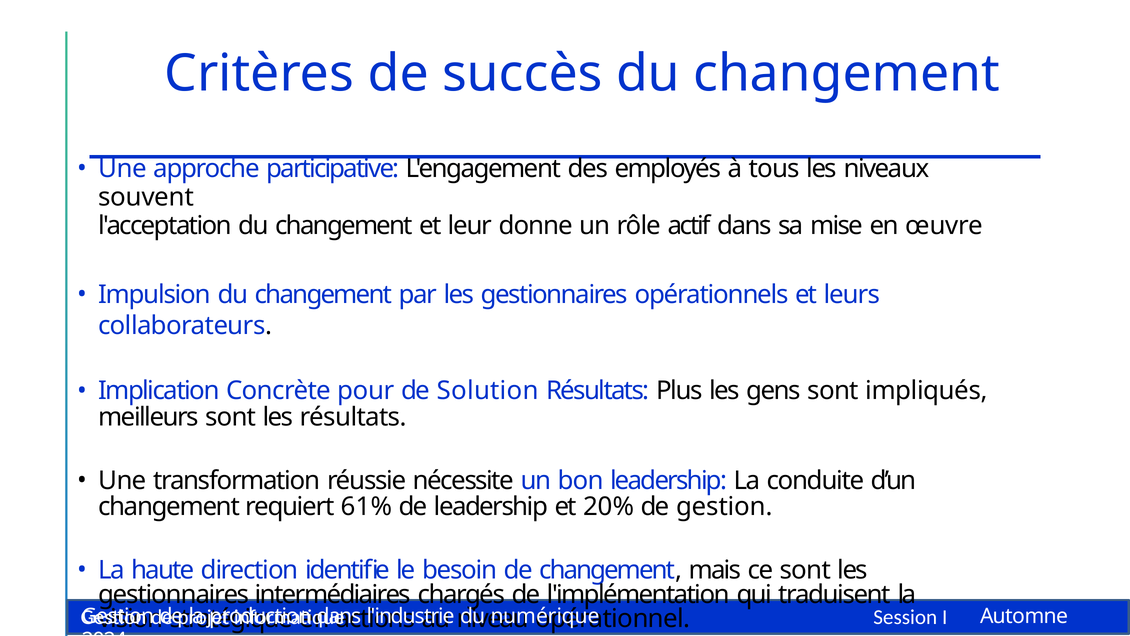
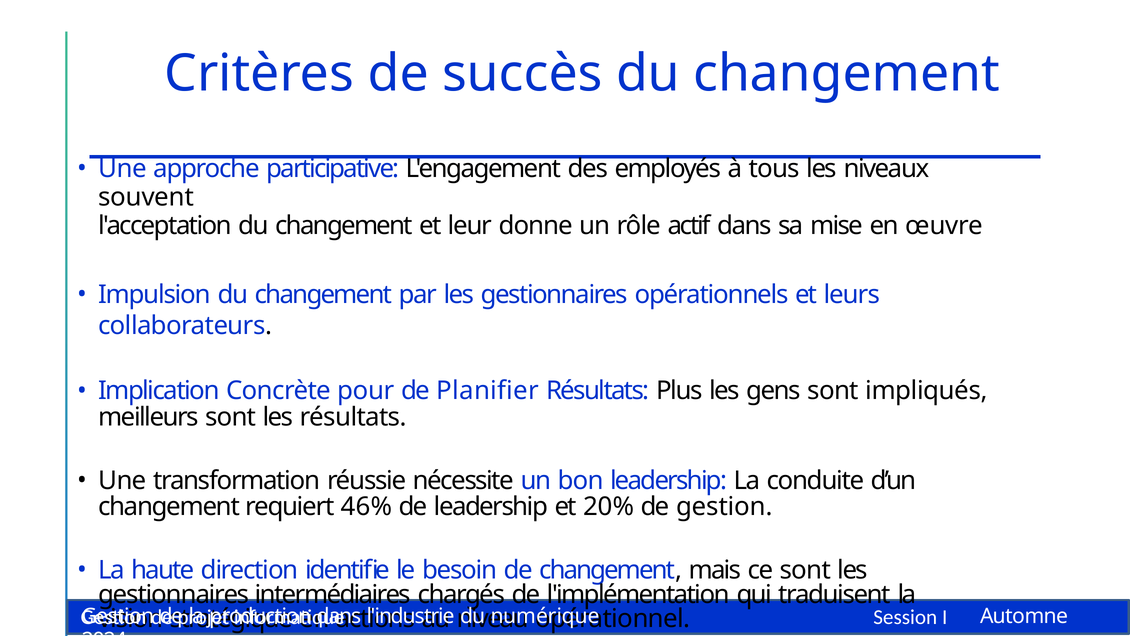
Solution: Solution -> Planifier (488, 391)
61%: 61% -> 46% (367, 506)
